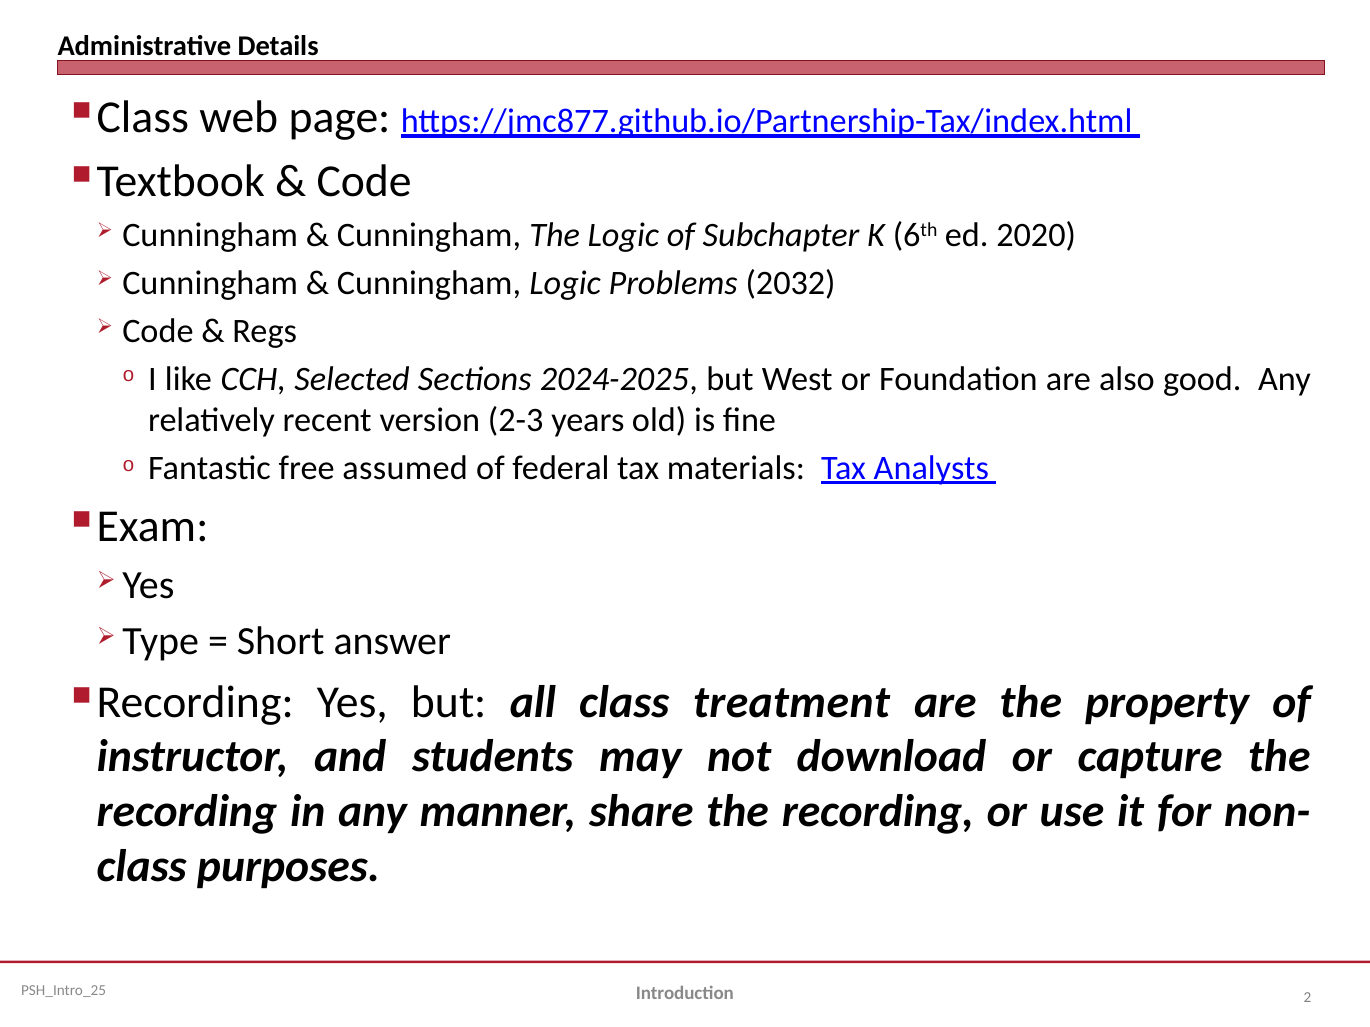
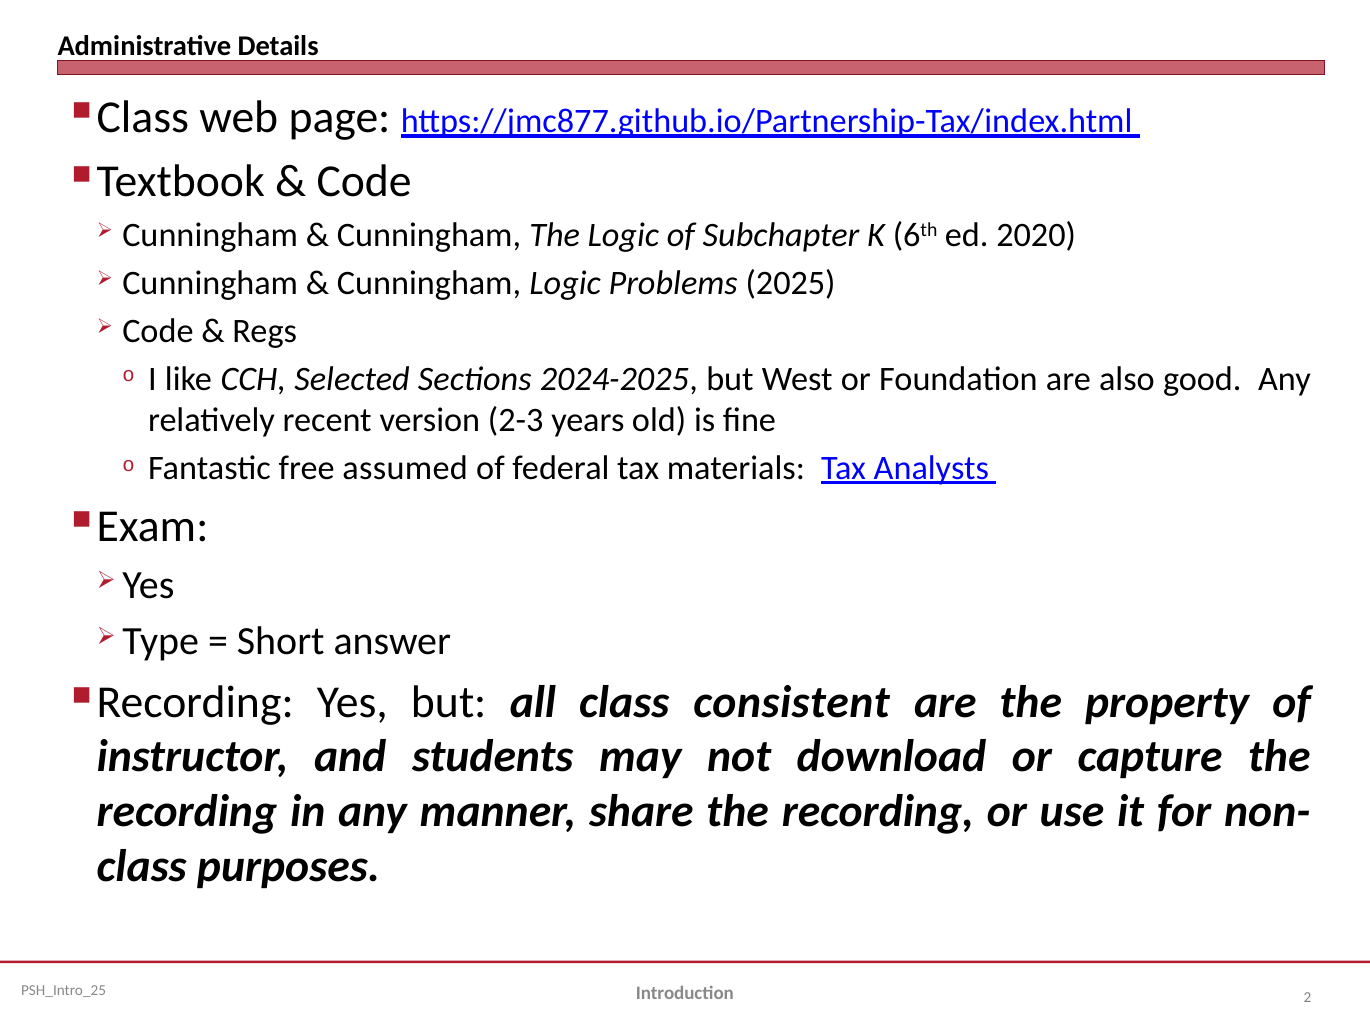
2032: 2032 -> 2025 (791, 283)
treatment: treatment -> consistent (791, 702)
